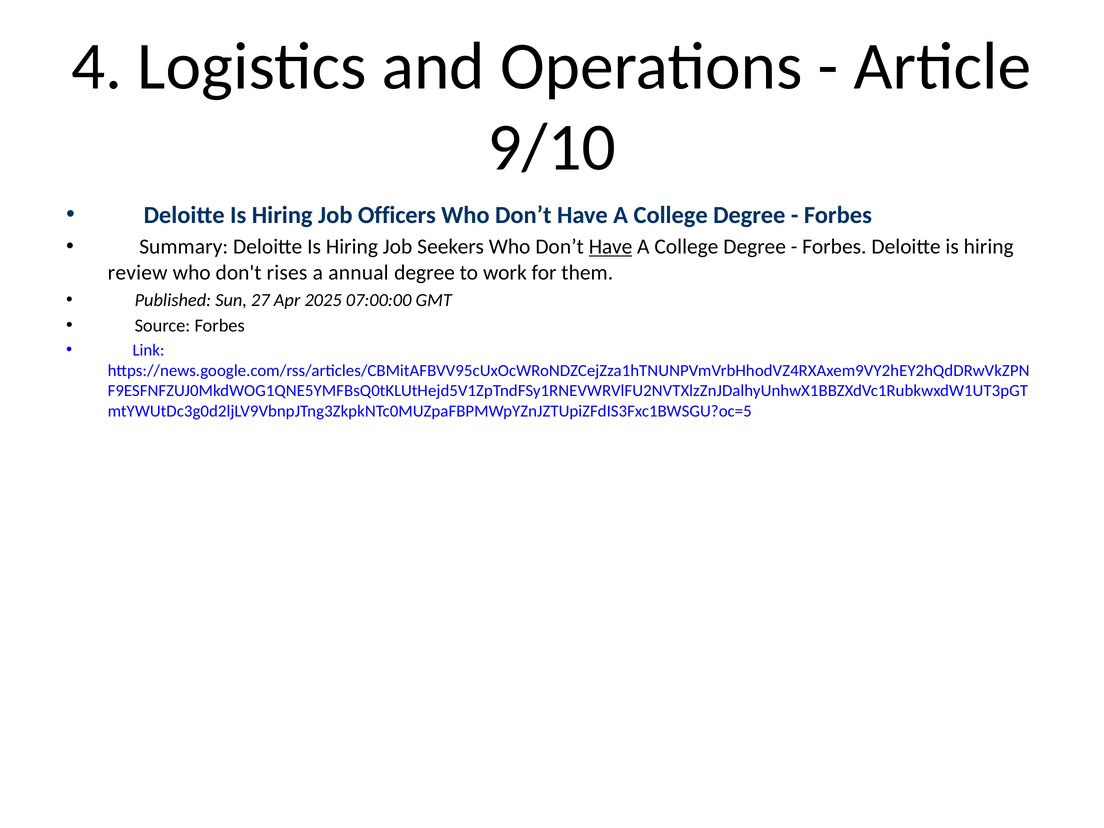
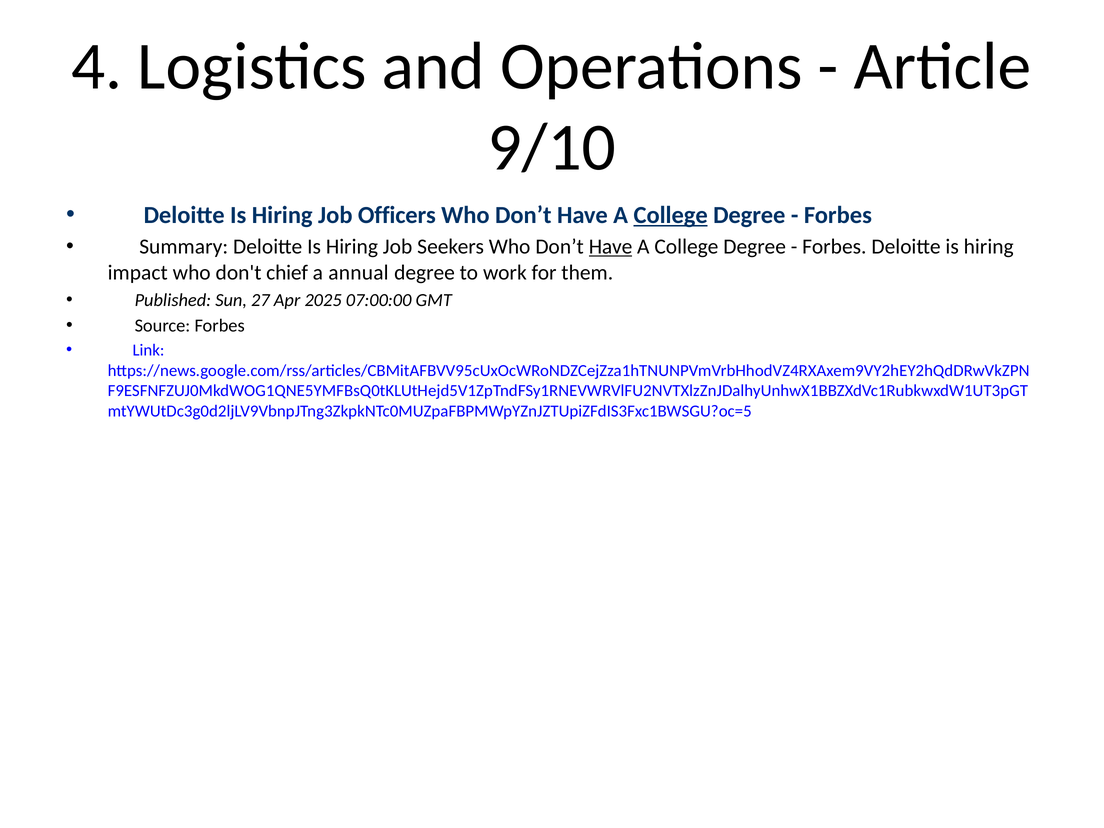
College underline: none -> present (671, 215)
review: review -> impact (138, 273)
rises: rises -> chief (287, 273)
